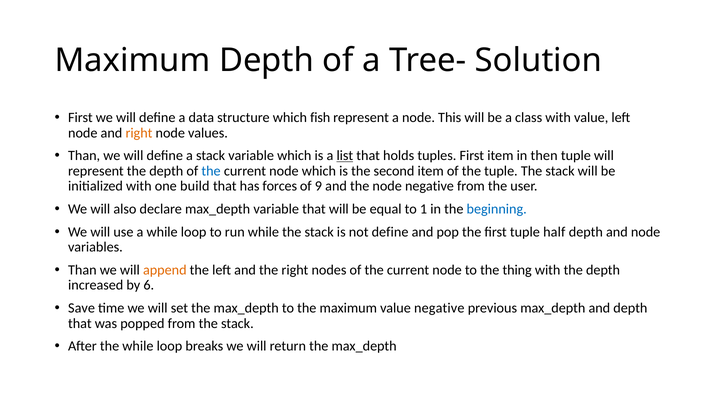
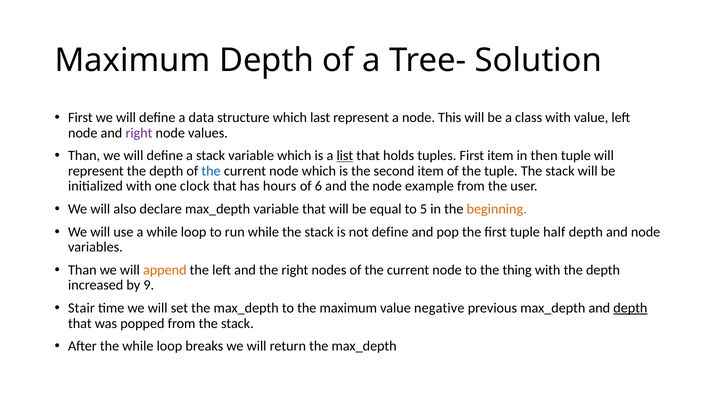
fish: fish -> last (320, 118)
right colour: orange -> purple (139, 133)
build: build -> clock (195, 186)
forces: forces -> hours (280, 186)
9: 9 -> 6 (318, 186)
node negative: negative -> example (429, 186)
1: 1 -> 5 (424, 209)
beginning colour: blue -> orange (497, 209)
6: 6 -> 9 (149, 285)
Save: Save -> Stair (81, 308)
depth underline: none -> present (630, 308)
